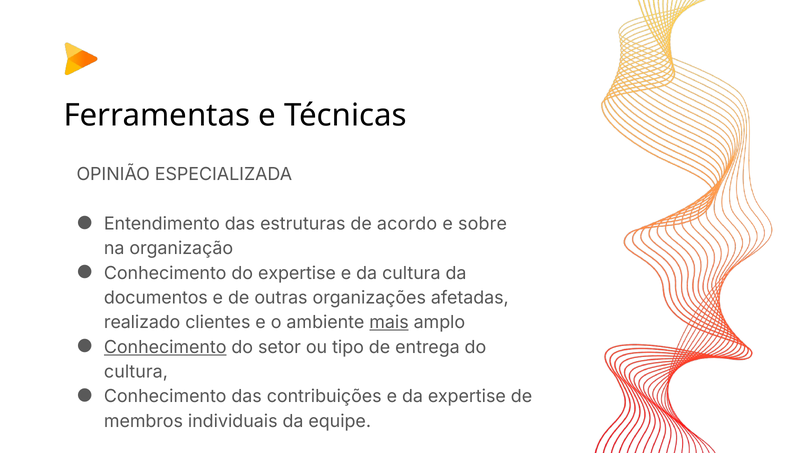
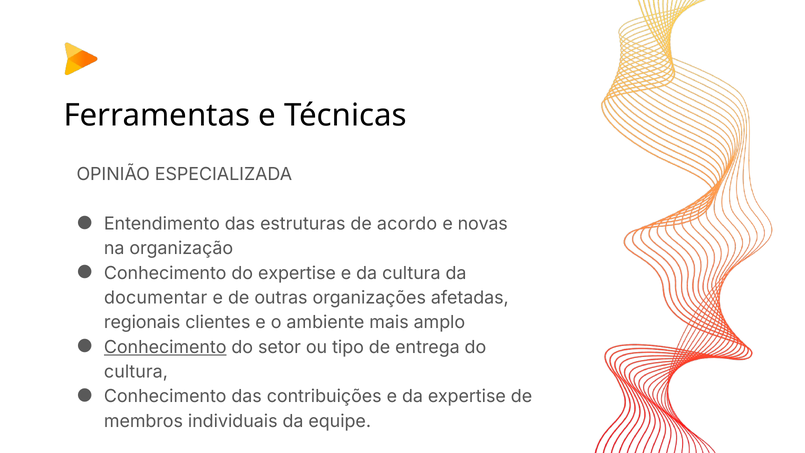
sobre: sobre -> novas (483, 224)
documentos: documentos -> documentar (156, 298)
realizado: realizado -> regionais (142, 322)
mais underline: present -> none (389, 322)
